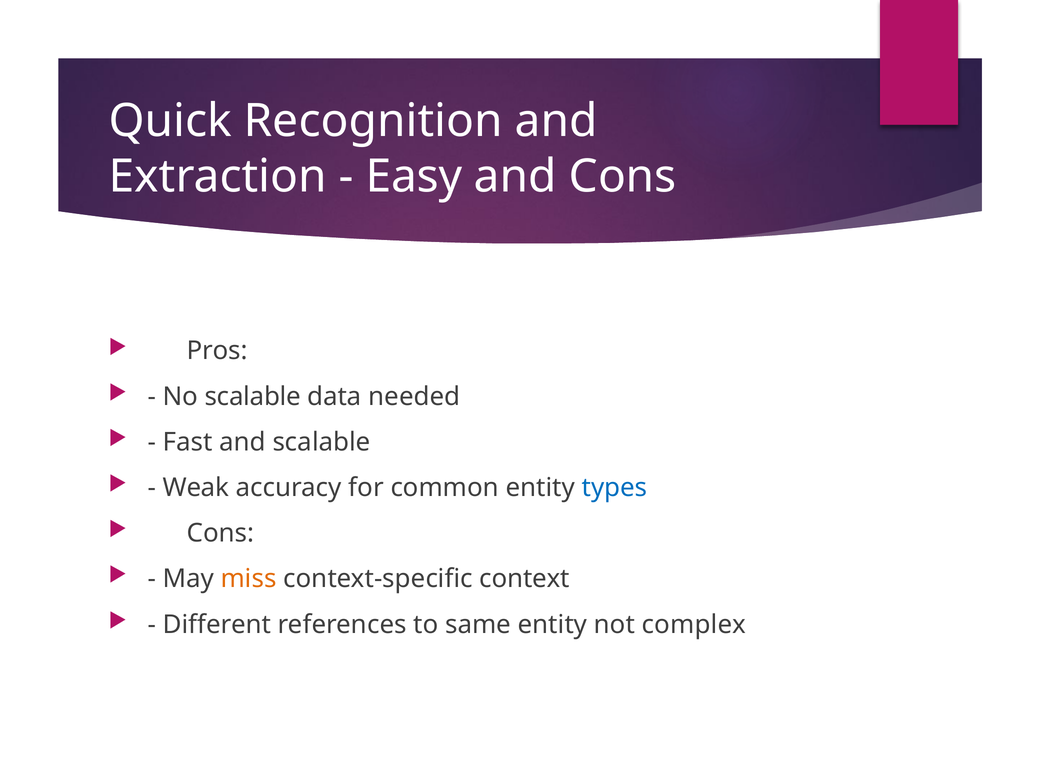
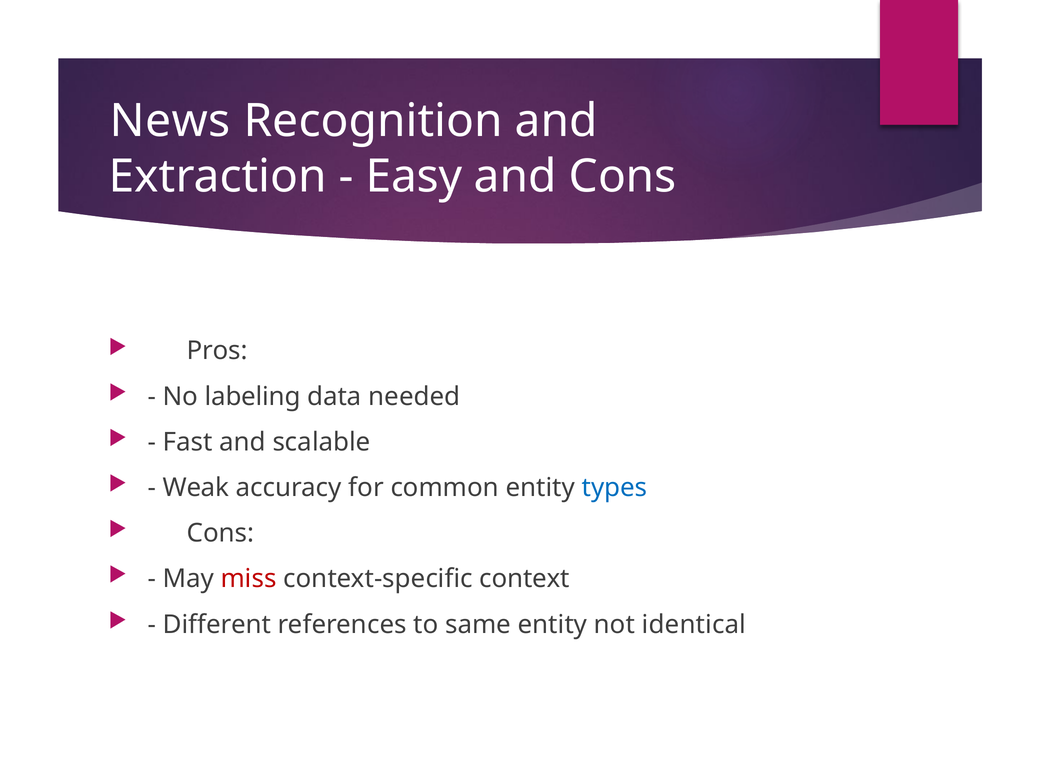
Quick: Quick -> News (170, 121)
No scalable: scalable -> labeling (253, 397)
miss colour: orange -> red (249, 579)
complex: complex -> identical (694, 625)
